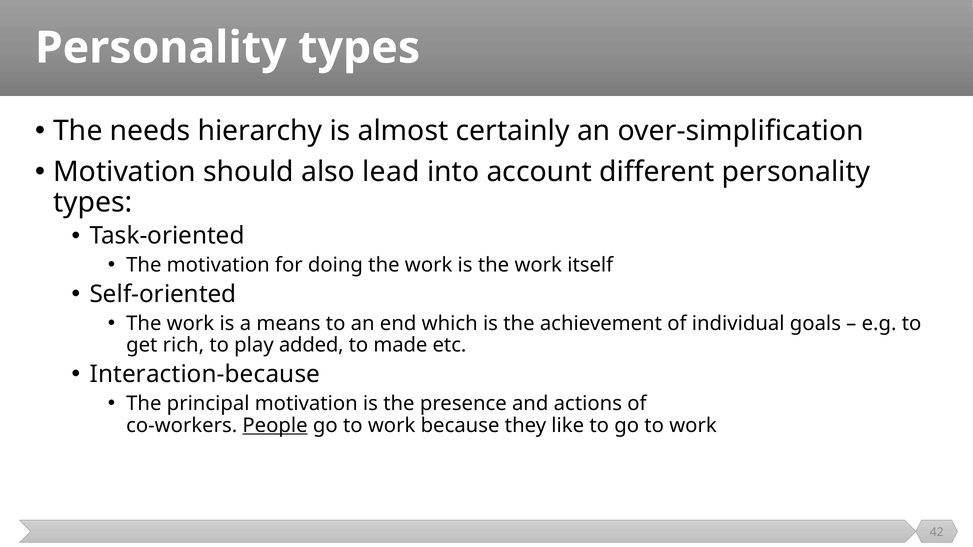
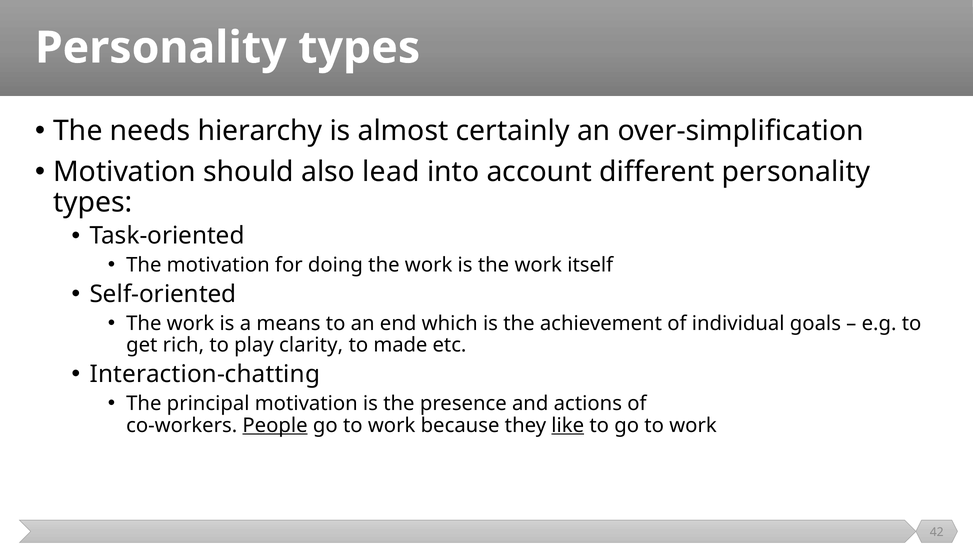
added: added -> clarity (311, 345)
Interaction-because: Interaction-because -> Interaction-chatting (205, 375)
like underline: none -> present (568, 426)
